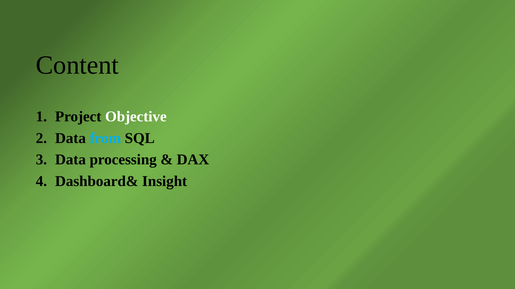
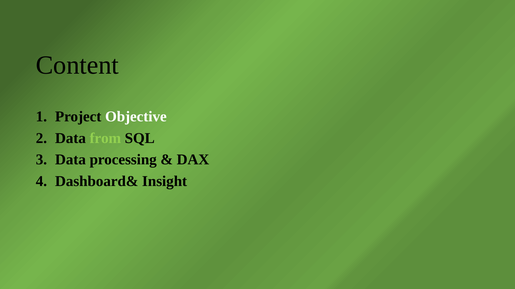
from colour: light blue -> light green (105, 138)
